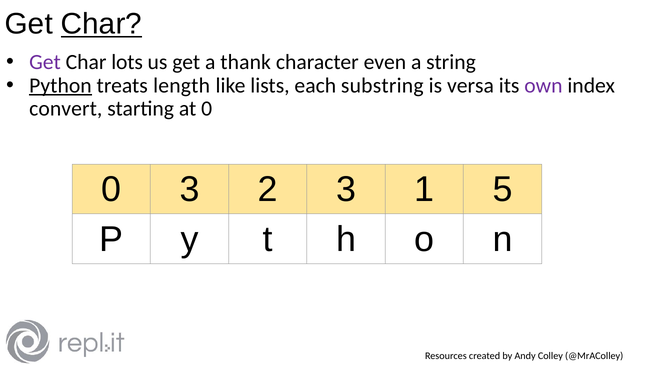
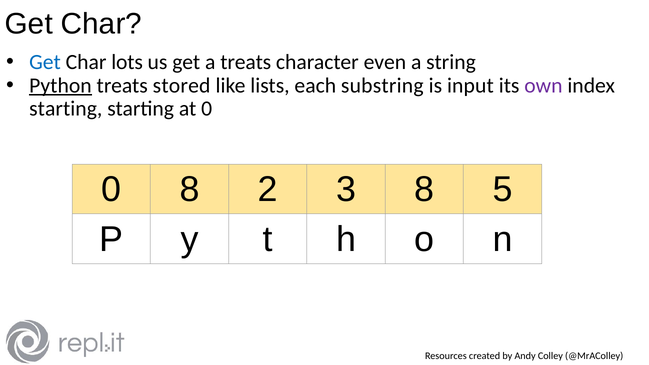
Char underline: present -> none (101, 24)
Get colour: purple -> blue (45, 62)
a thank: thank -> treats (246, 62)
length: length -> stored (182, 85)
versa: versa -> input (470, 85)
convert: convert -> starting (66, 109)
0 3: 3 -> 8 (190, 190)
3 1: 1 -> 8 (424, 190)
